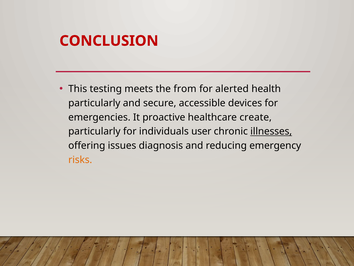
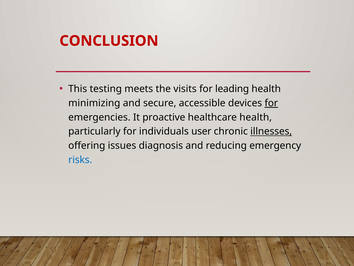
from: from -> visits (185, 89)
alerted: alerted -> leading (232, 89)
particularly: particularly -> minimizing (94, 103)
for underline: none -> present (271, 103)
healthcare create: create -> health (256, 117)
risks colour: orange -> blue (80, 160)
